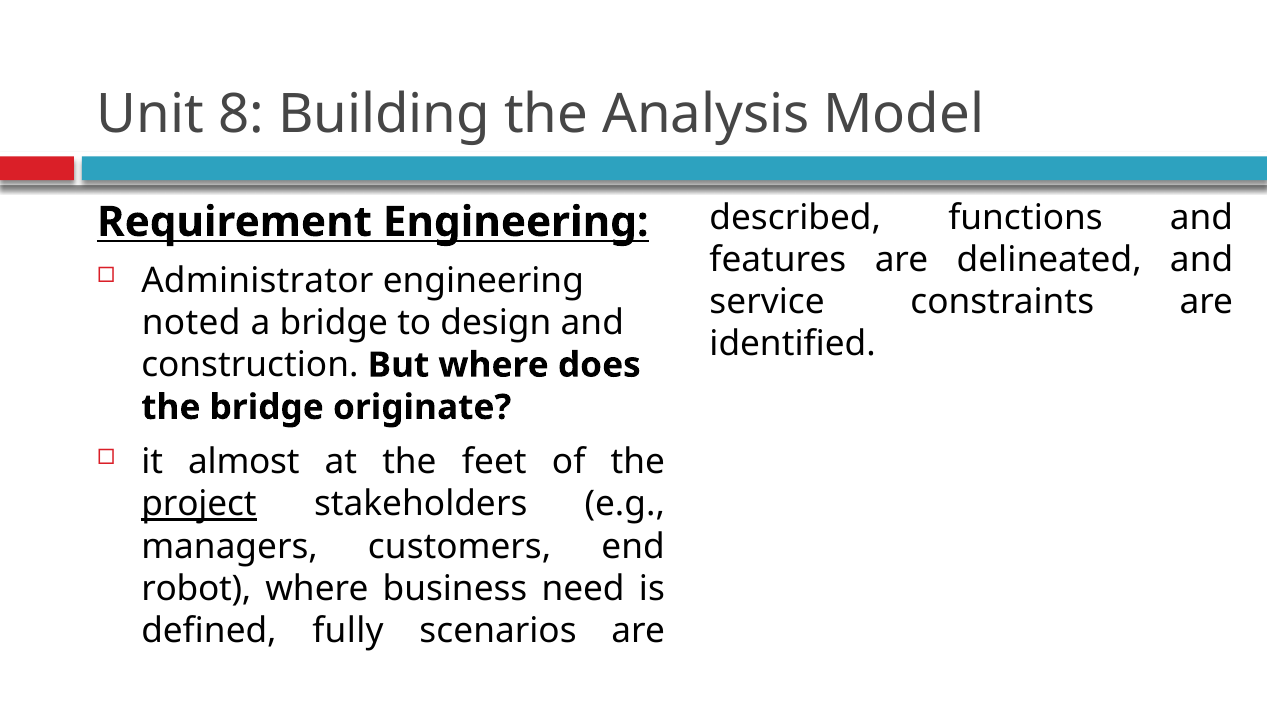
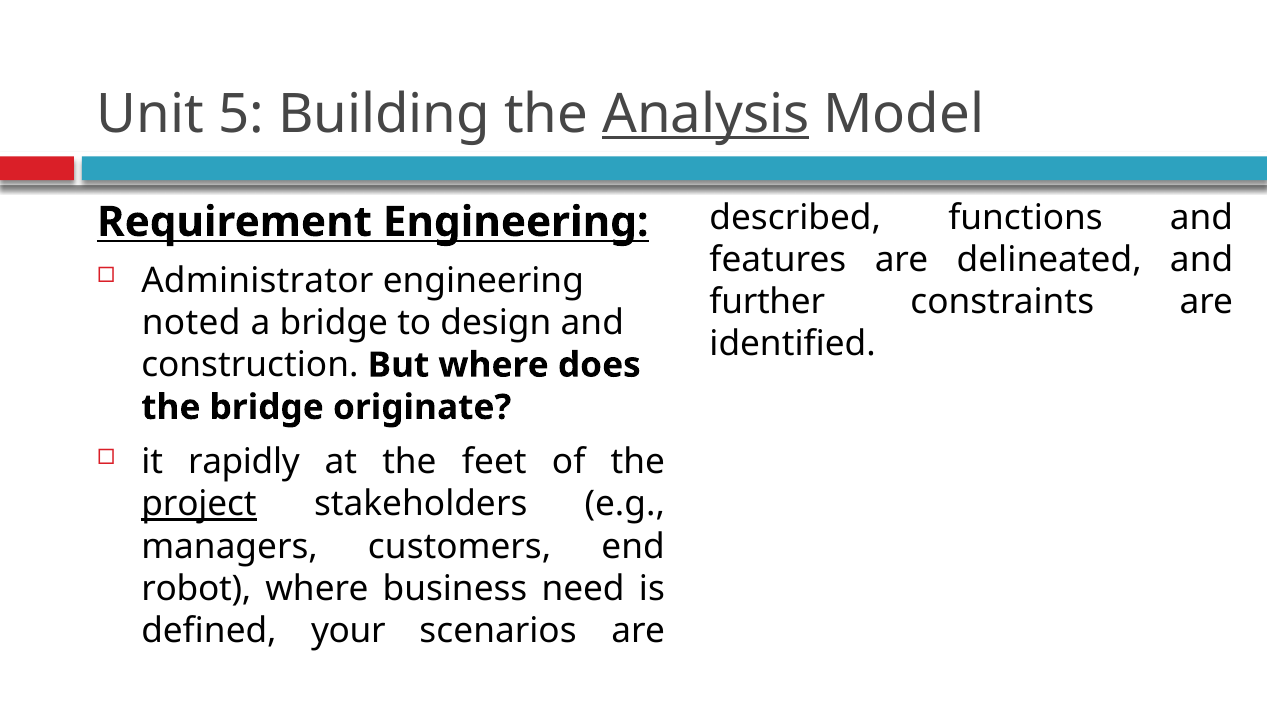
8: 8 -> 5 (241, 114)
Analysis underline: none -> present (706, 114)
service: service -> further (767, 302)
almost: almost -> rapidly (244, 462)
fully: fully -> your (348, 631)
